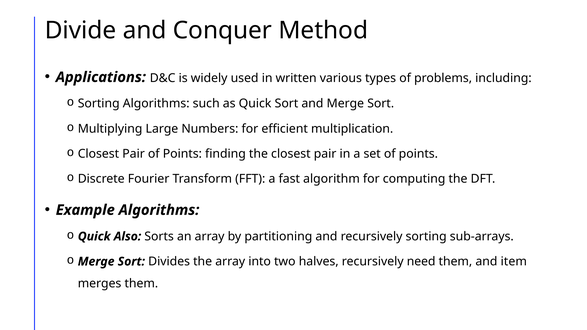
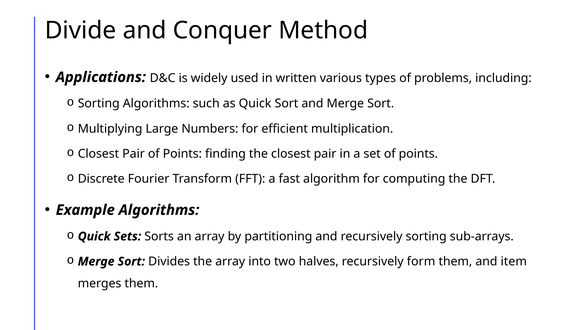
Also: Also -> Sets (128, 237)
need: need -> form (421, 262)
